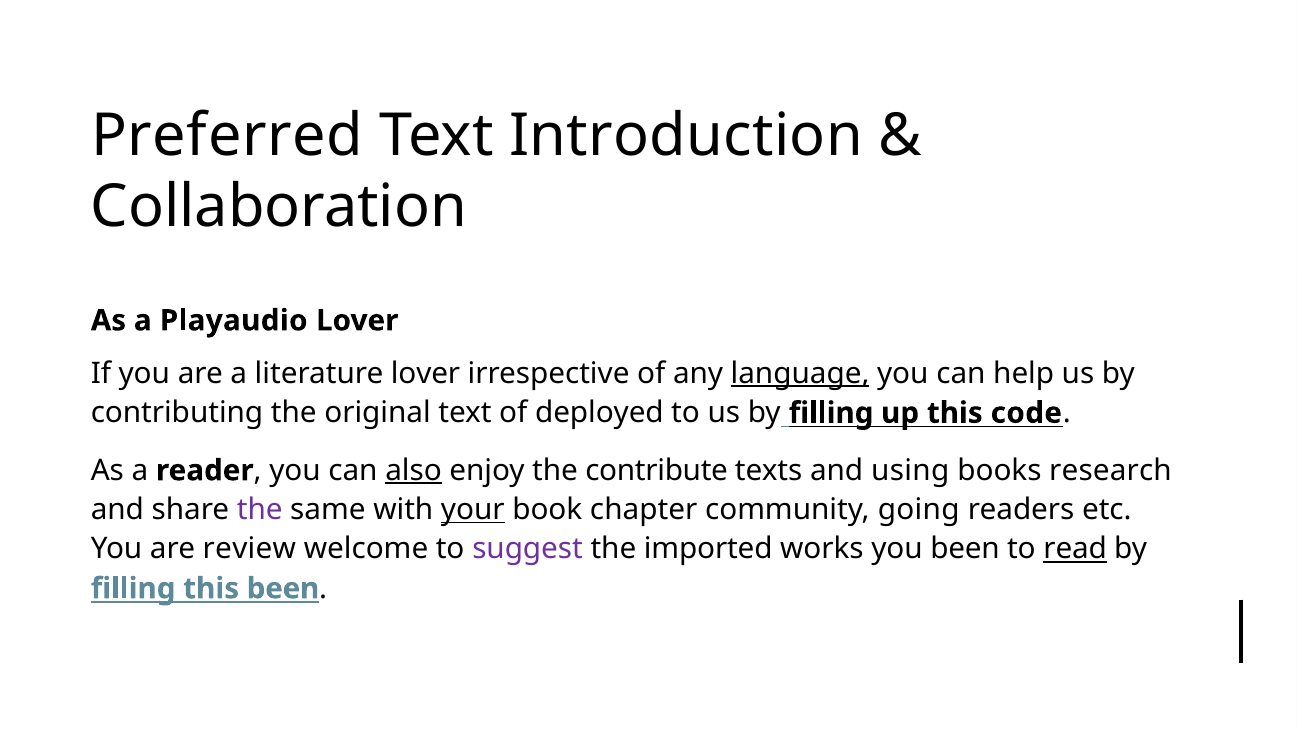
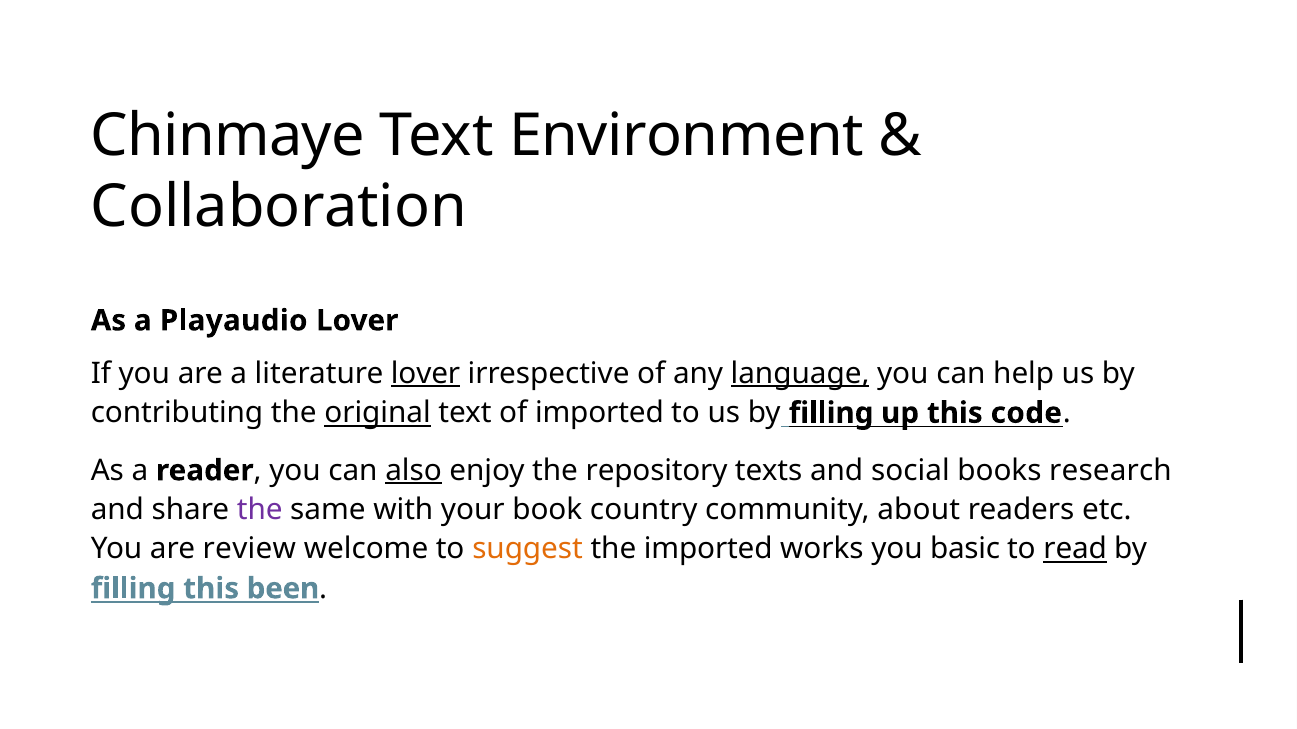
Preferred: Preferred -> Chinmaye (228, 136)
Introduction: Introduction -> Environment (686, 136)
lover underline: none -> present (426, 374)
original underline: none -> present (378, 413)
of deployed: deployed -> imported (599, 413)
contribute: contribute -> repository (657, 471)
using: using -> social (910, 471)
your underline: present -> none (473, 510)
chapter: chapter -> country (644, 510)
going: going -> about (919, 510)
suggest colour: purple -> orange (528, 549)
you been: been -> basic (965, 549)
